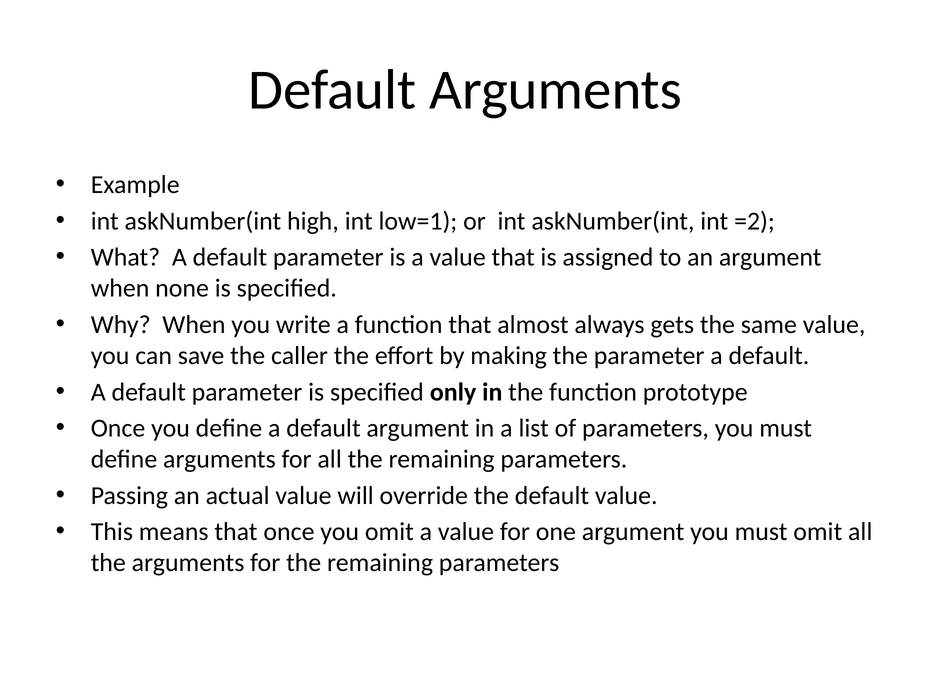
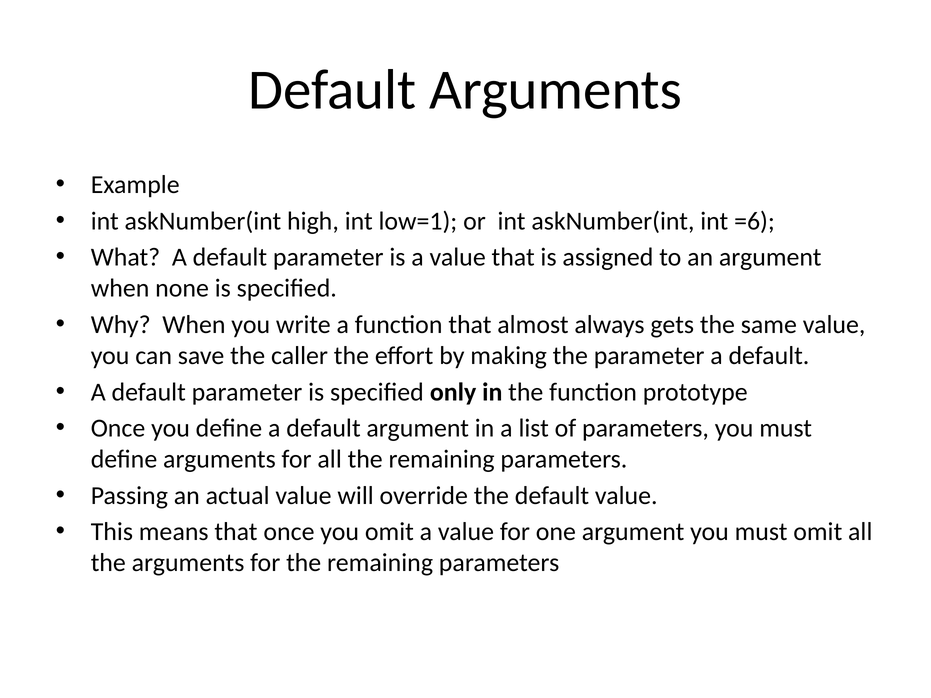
=2: =2 -> =6 (754, 221)
